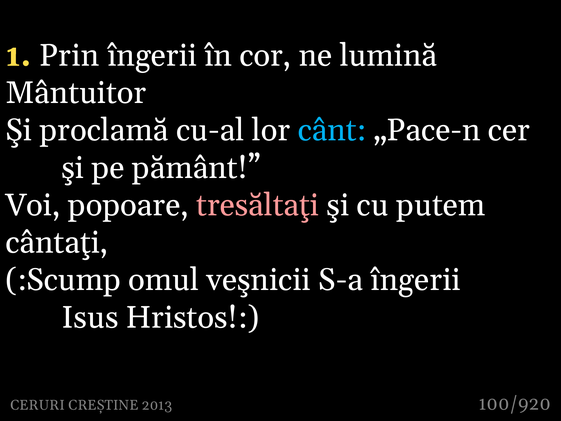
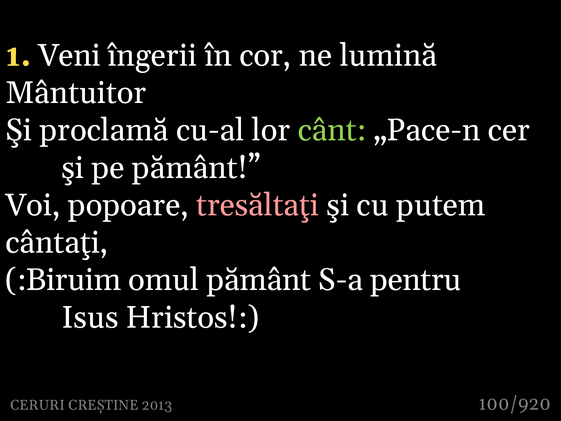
Prin: Prin -> Veni (69, 55)
cânt colour: light blue -> light green (332, 130)
:Scump: :Scump -> :Biruim (63, 280)
omul veşnicii: veşnicii -> pământ (259, 280)
S-a îngerii: îngerii -> pentru (416, 280)
